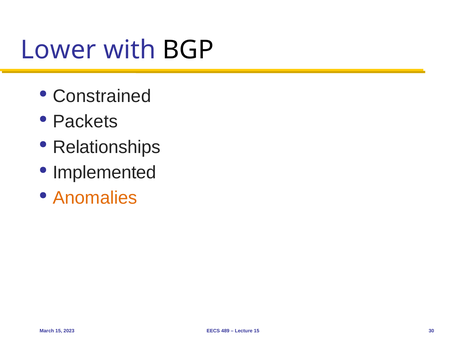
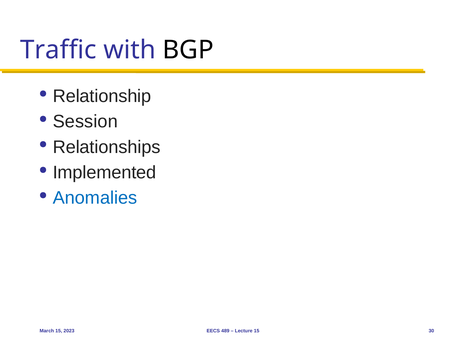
Lower: Lower -> Traffic (58, 50)
Constrained: Constrained -> Relationship (102, 96)
Packets: Packets -> Session (85, 121)
Anomalies colour: orange -> blue (95, 198)
